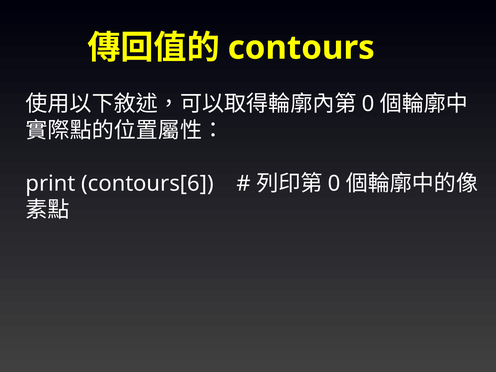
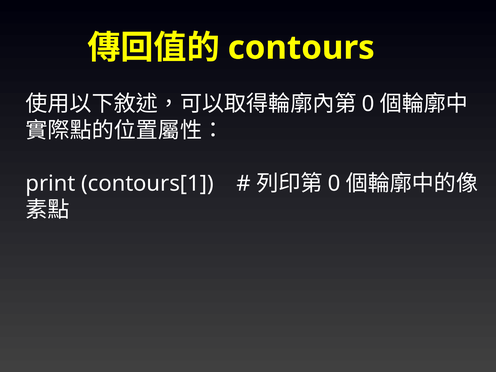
contours[6: contours[6 -> contours[1 (147, 183)
